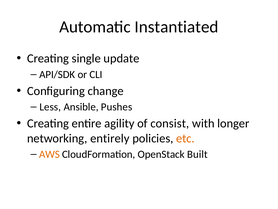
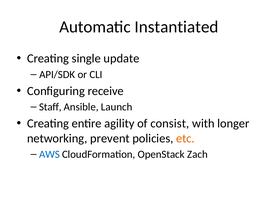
change: change -> receive (106, 91)
Less: Less -> Staff (50, 107)
Pushes: Pushes -> Launch (117, 107)
entirely: entirely -> prevent (110, 138)
AWS colour: orange -> blue (49, 154)
Built: Built -> Zach (197, 154)
